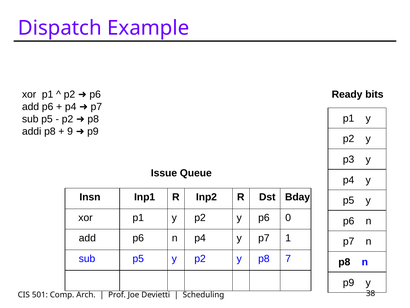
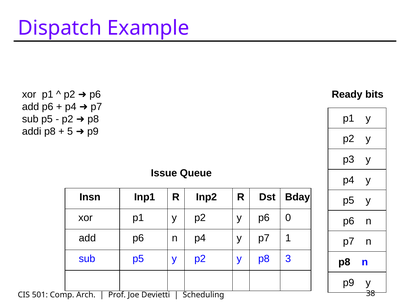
9: 9 -> 5 (70, 131)
7: 7 -> 3 (288, 258)
